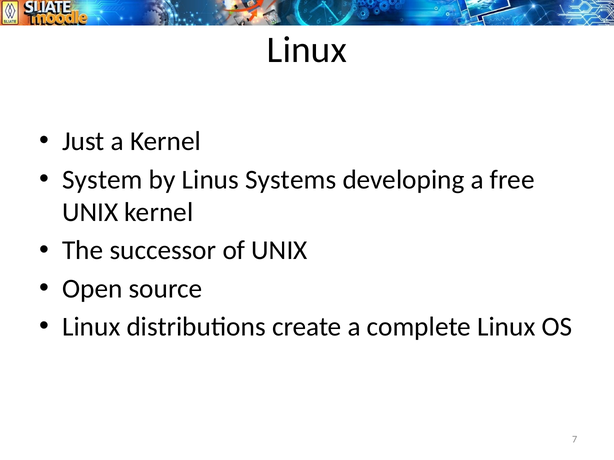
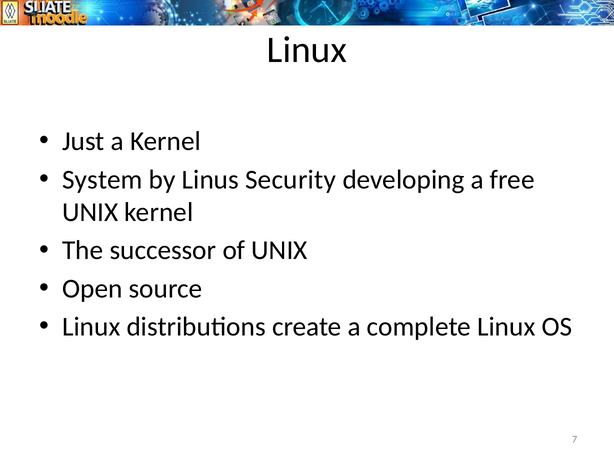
Systems: Systems -> Security (291, 180)
